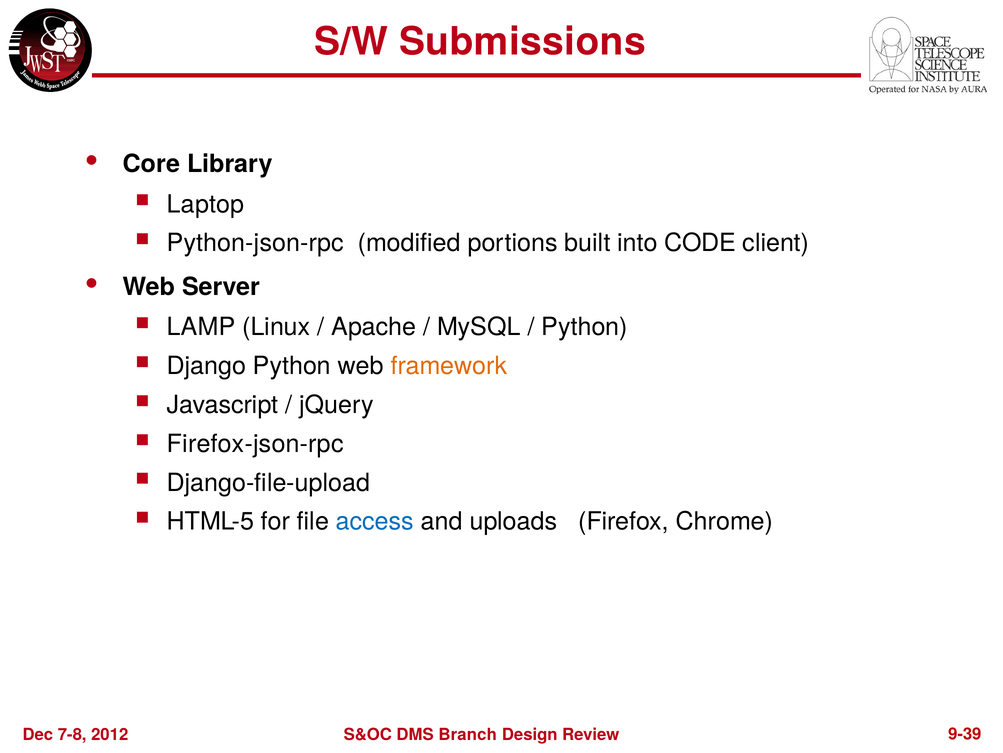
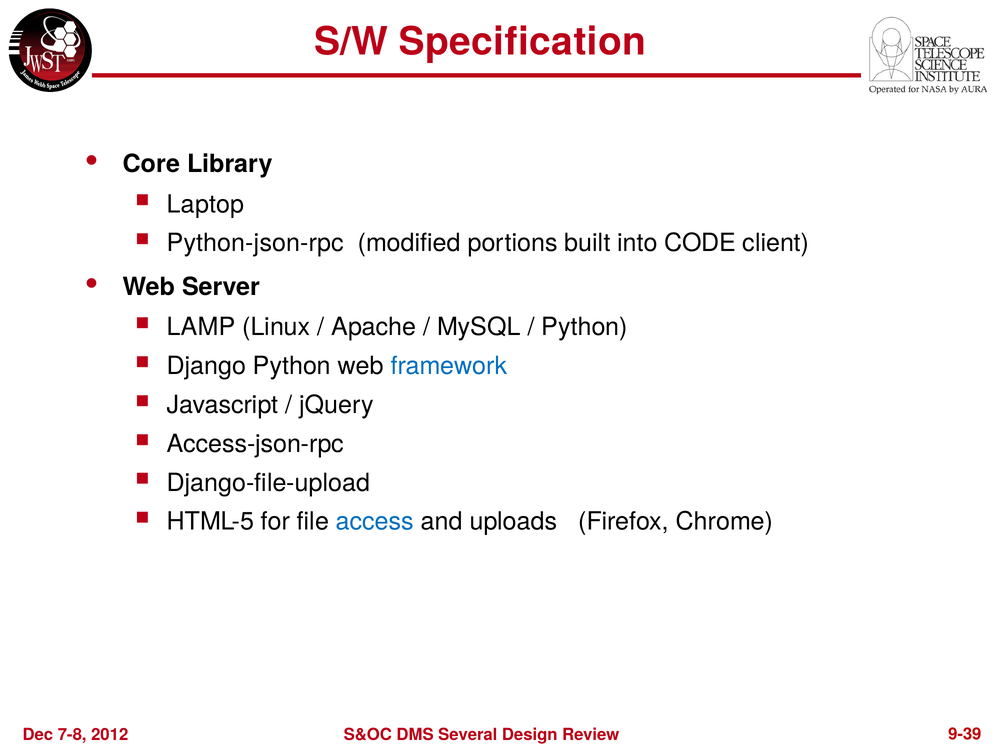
Submissions: Submissions -> Specification (522, 42)
framework colour: orange -> blue (449, 366)
Firefox-json-rpc: Firefox-json-rpc -> Access-json-rpc (255, 443)
Branch: Branch -> Several (468, 734)
